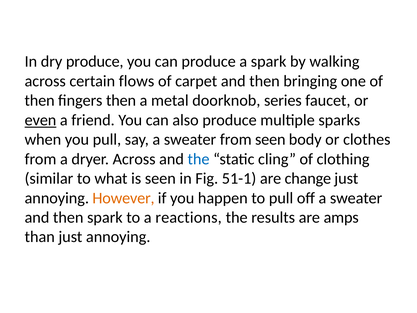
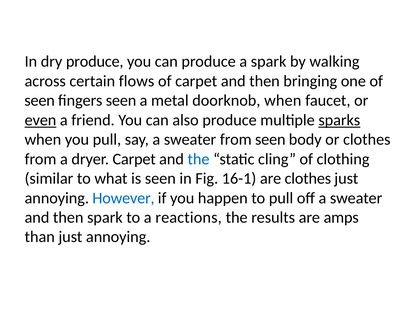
then: then -> seen (40, 100)
fingers then: then -> seen (121, 100)
doorknob series: series -> when (283, 100)
sparks underline: none -> present (339, 120)
dryer Across: Across -> Carpet (134, 159)
51-1: 51-1 -> 16-1 (239, 178)
are change: change -> clothes (308, 178)
However colour: orange -> blue (123, 198)
